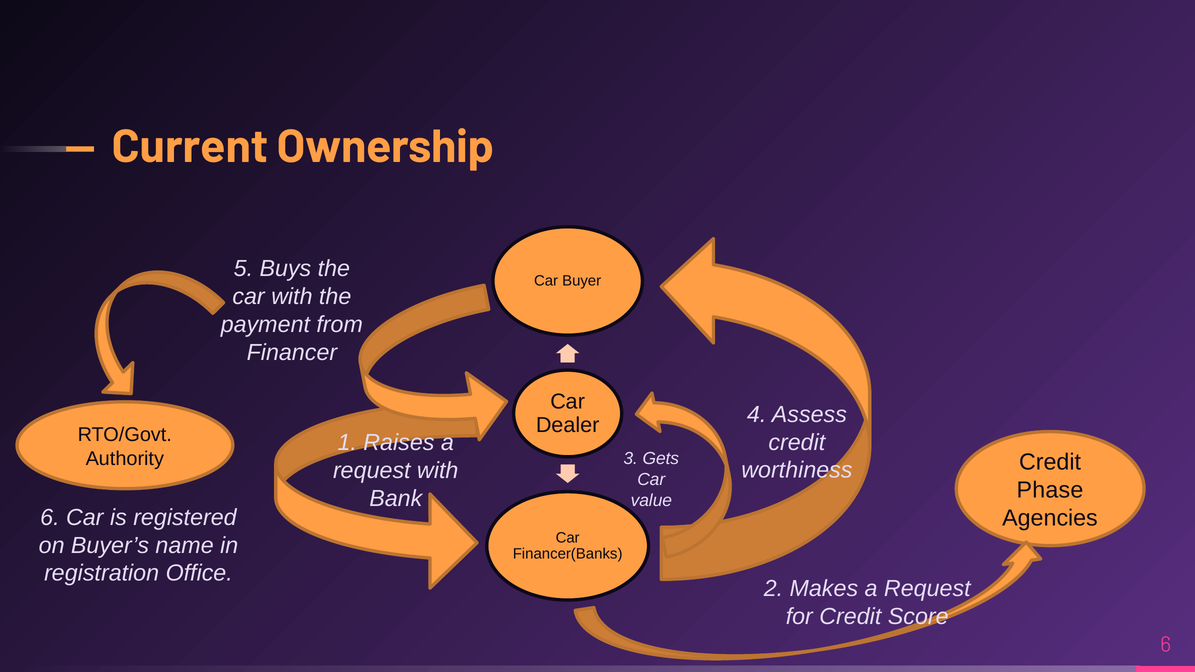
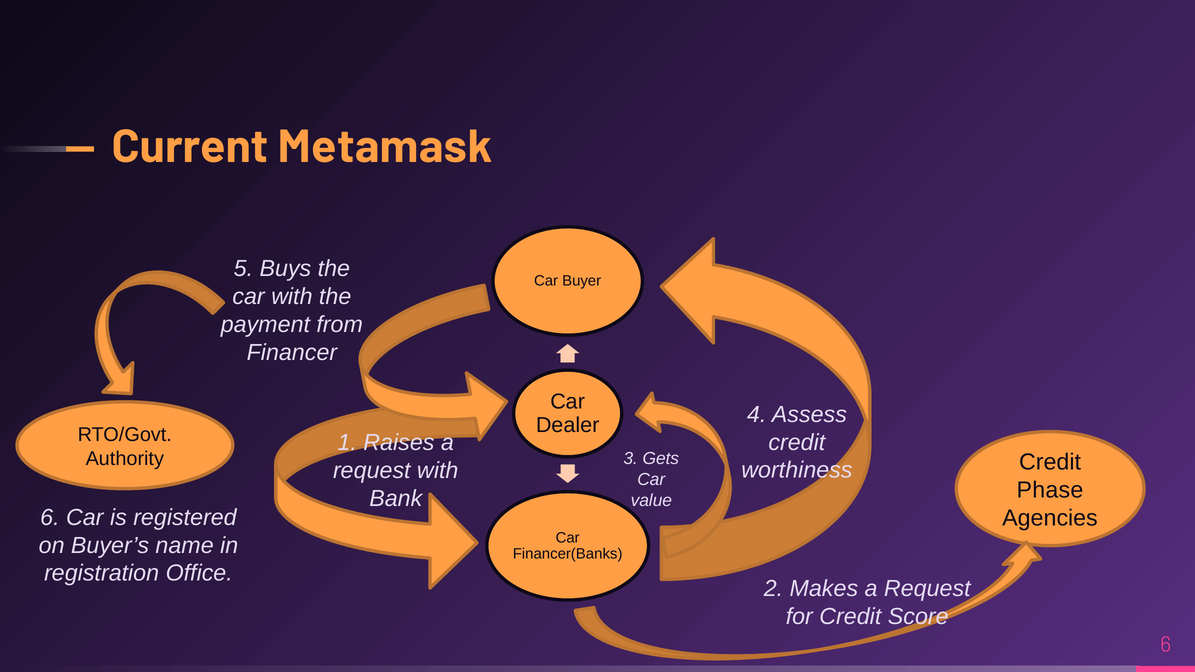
Ownership: Ownership -> Metamask (385, 147)
